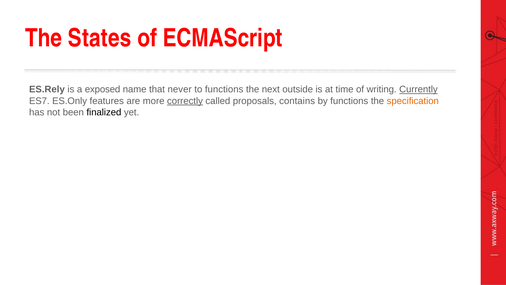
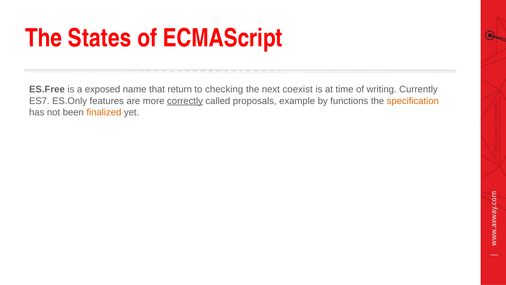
ES.Rely: ES.Rely -> ES.Free (47, 89)
never: never -> return (180, 89)
to functions: functions -> checking (224, 89)
outside: outside -> coexist (298, 89)
Currently underline: present -> none (418, 89)
contains: contains -> example (297, 101)
finalized colour: black -> orange (104, 112)
